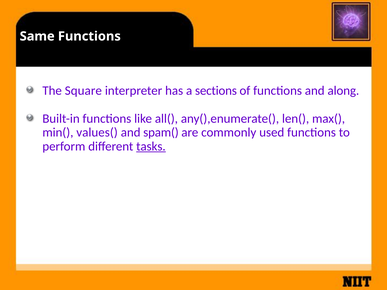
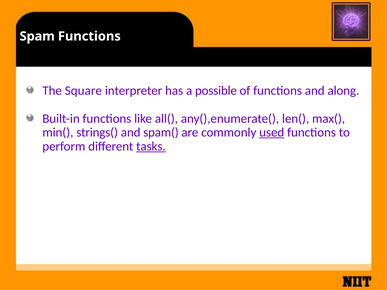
Same: Same -> Spam (37, 36)
sections: sections -> possible (216, 91)
values(: values( -> strings( (97, 133)
used underline: none -> present (272, 133)
